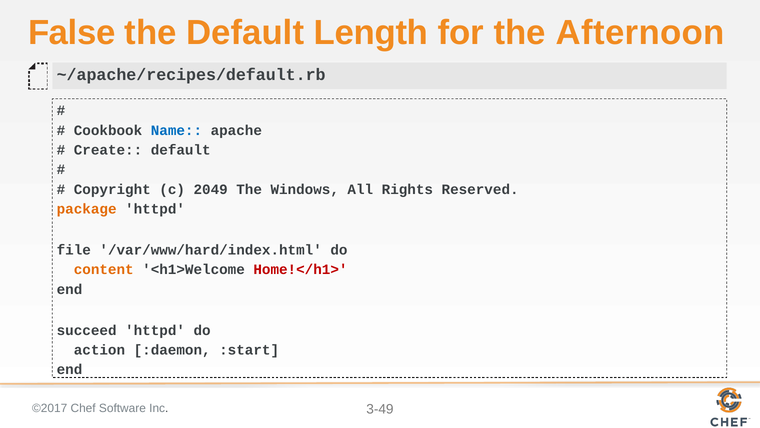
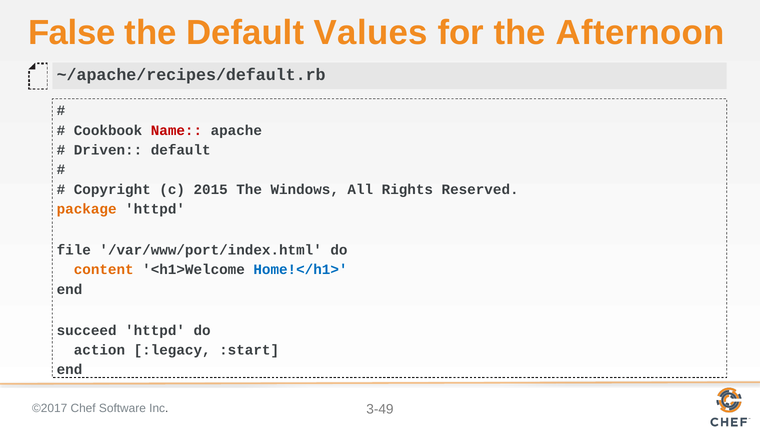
Length: Length -> Values (371, 33)
Name colour: blue -> red (176, 130)
Create: Create -> Driven (108, 150)
2049: 2049 -> 2015 (211, 189)
/var/www/hard/index.html: /var/www/hard/index.html -> /var/www/port/index.html (211, 250)
Home!</h1> colour: red -> blue (300, 269)
:daemon: :daemon -> :legacy (172, 350)
